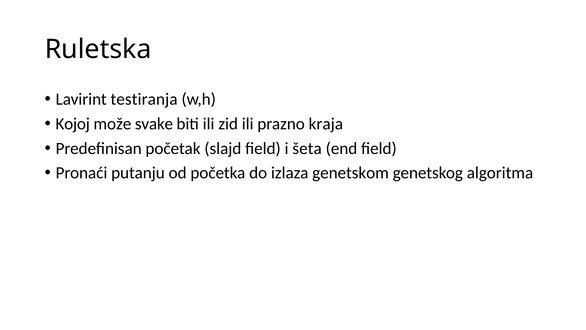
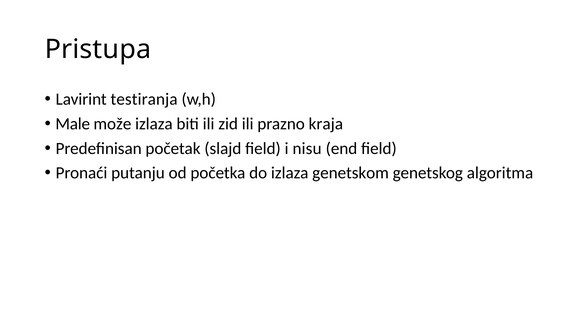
Ruletska: Ruletska -> Pristupa (98, 49)
Kojoj: Kojoj -> Male (73, 124)
može svake: svake -> izlaza (154, 124)
šeta: šeta -> nisu (307, 148)
